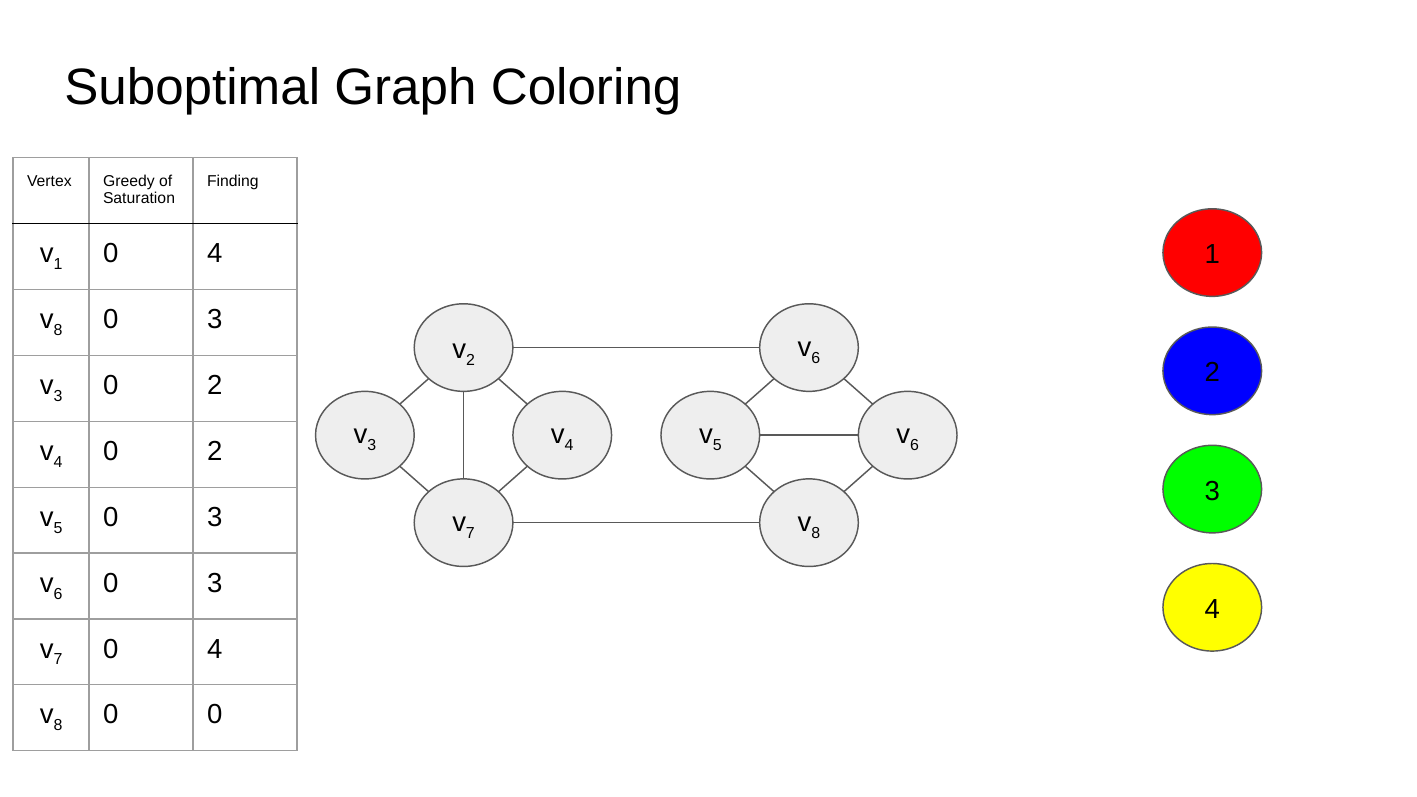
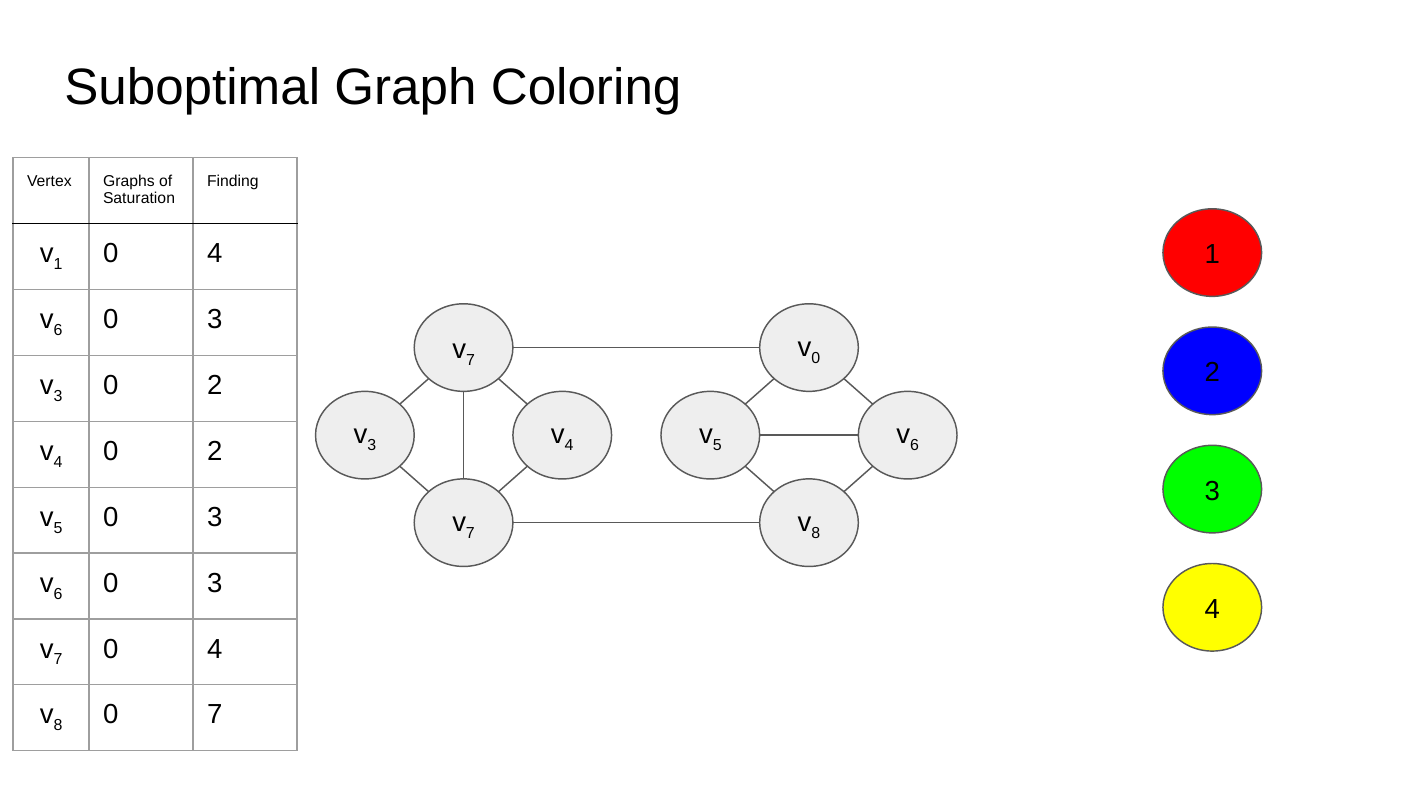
Greedy: Greedy -> Graphs (129, 181)
8: 8 -> 6 (58, 330)
6: 6 -> 0 (816, 358)
2: 2 -> 7 (470, 360)
0 0: 0 -> 7 (215, 715)
